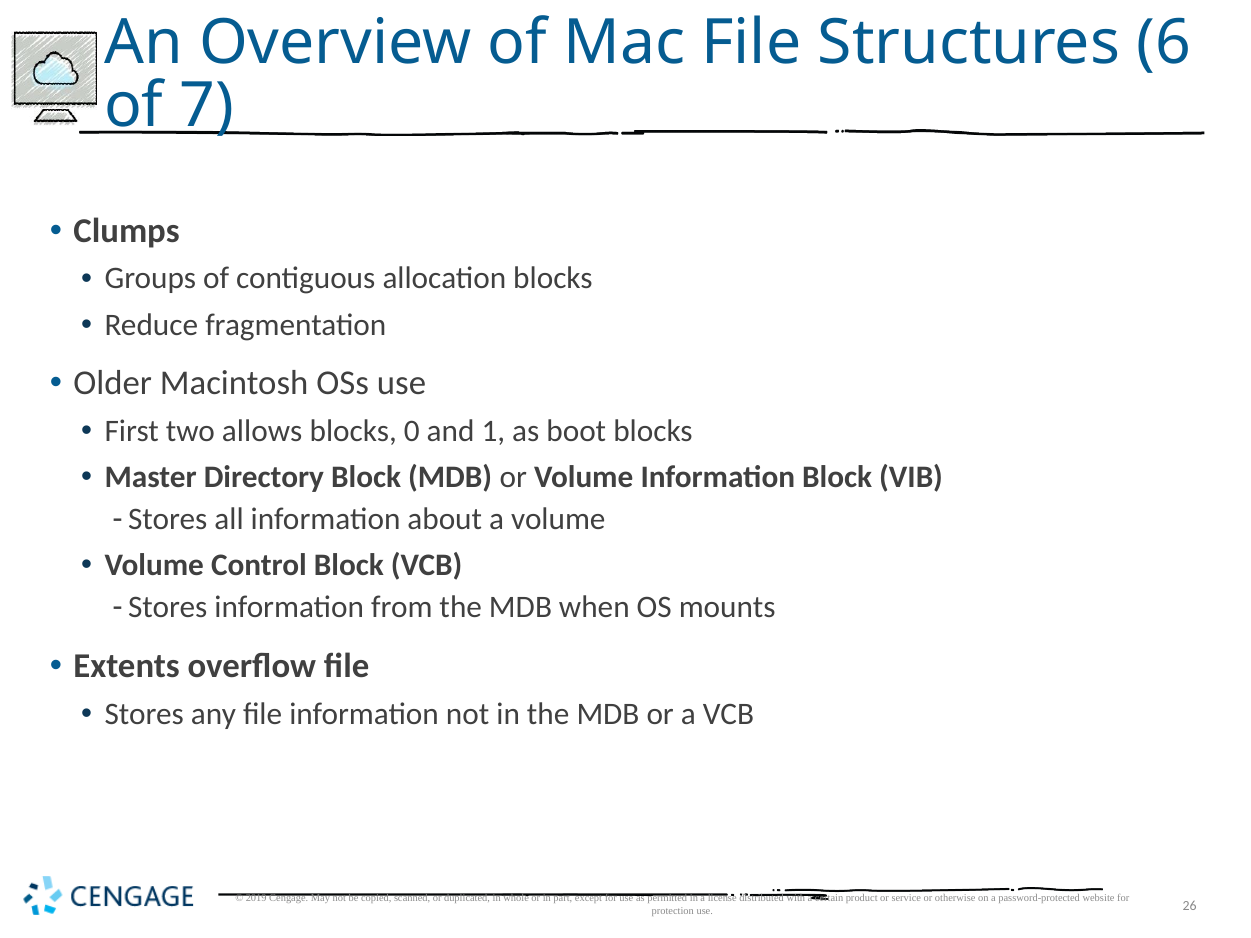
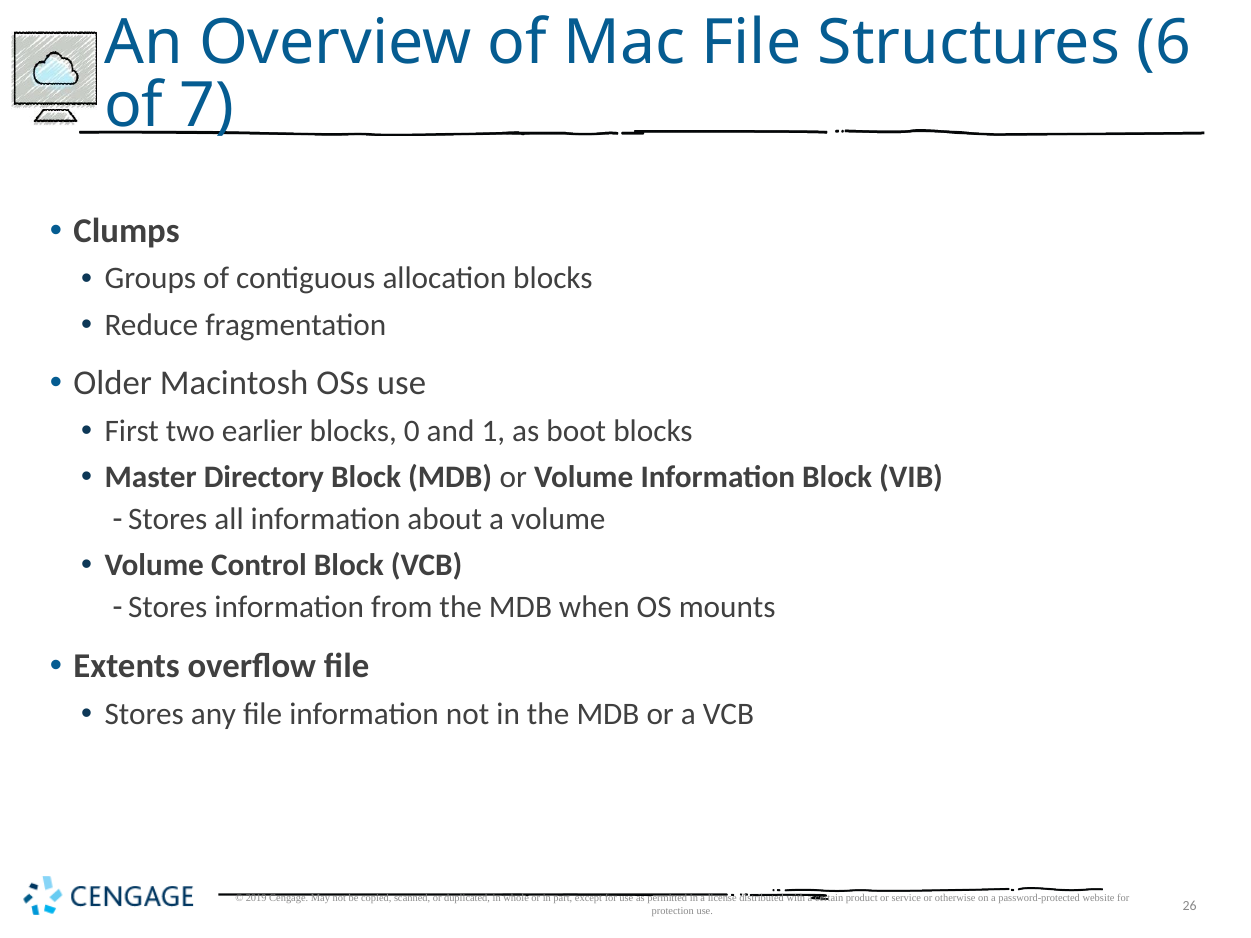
allows: allows -> earlier (262, 431)
